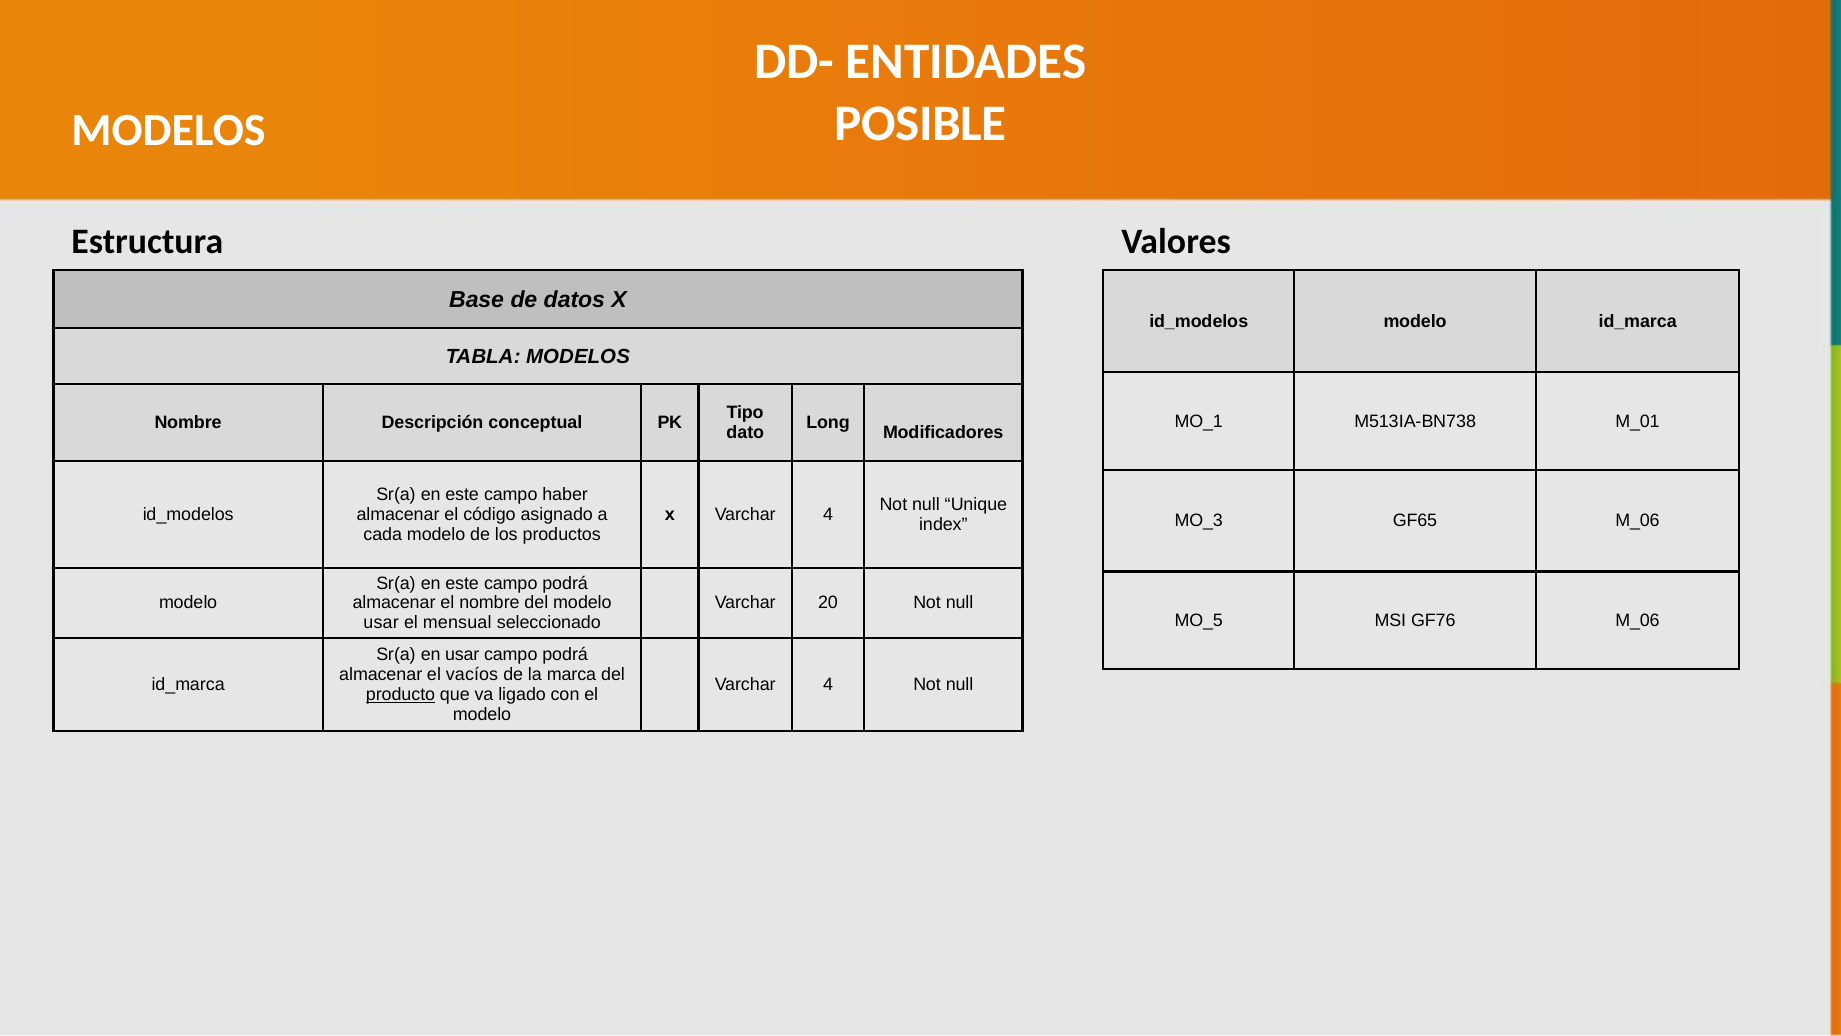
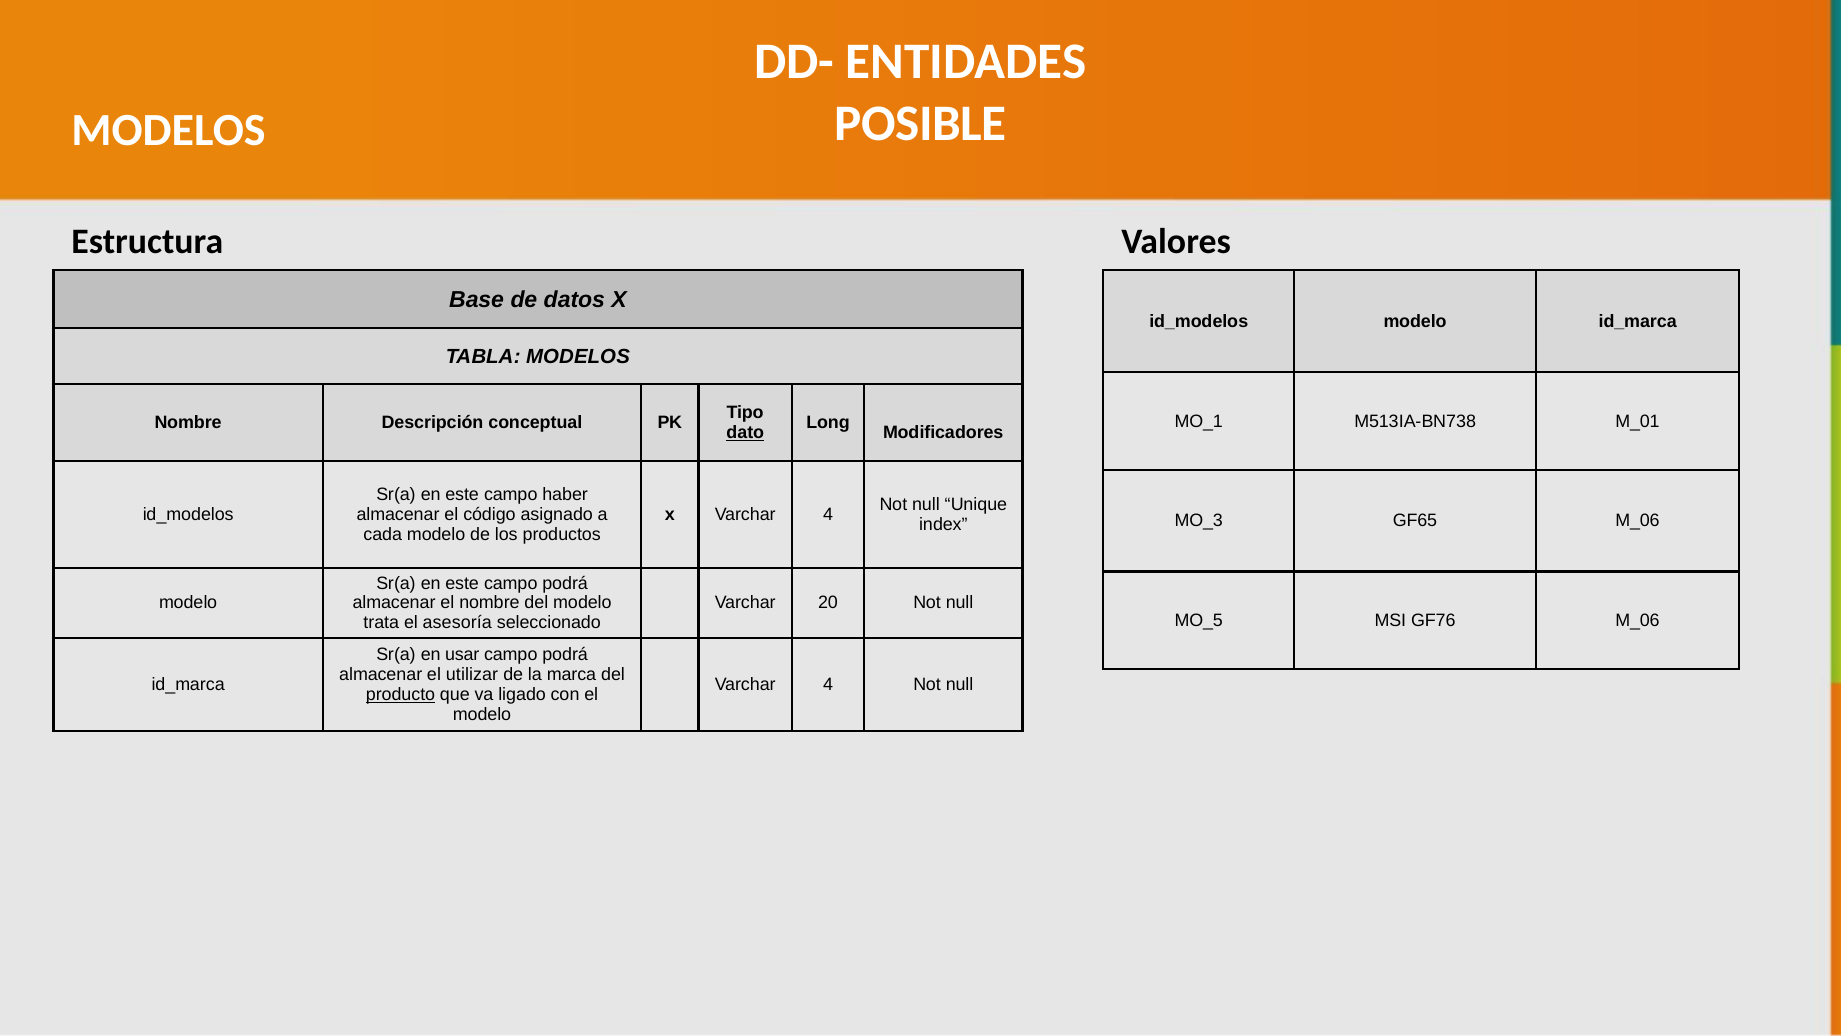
dato underline: none -> present (745, 433)
usar: usar -> trata (381, 623)
mensual: mensual -> asesoría (457, 623)
vacíos: vacíos -> utilizar (472, 674)
